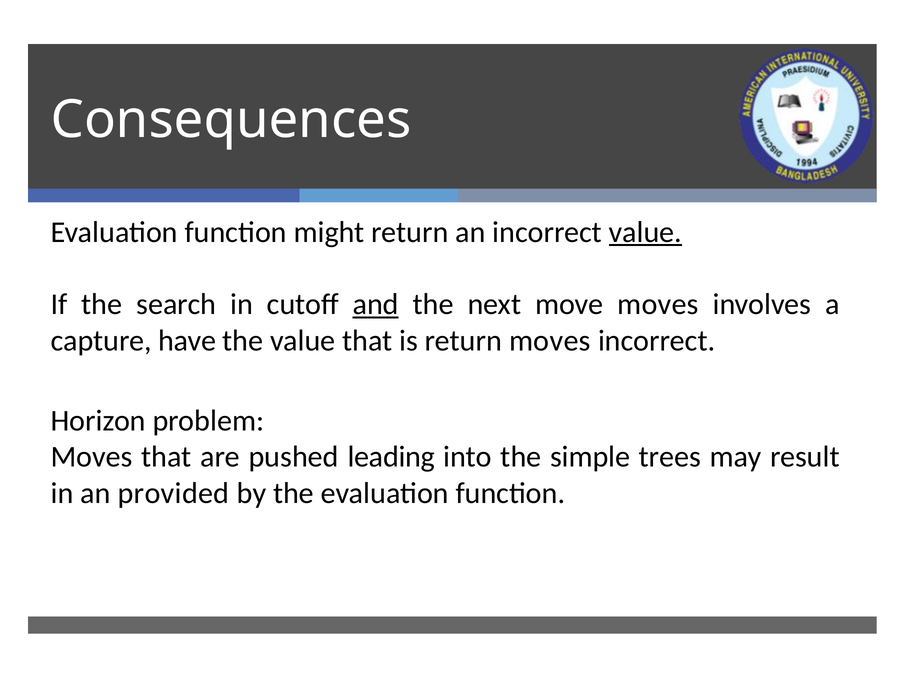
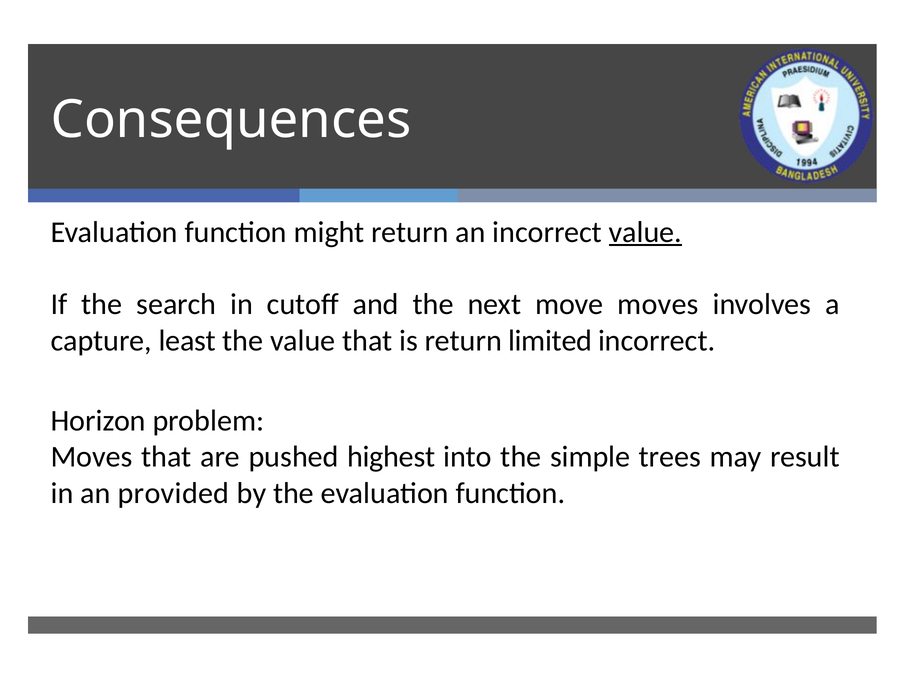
and underline: present -> none (376, 304)
have: have -> least (187, 341)
return moves: moves -> limited (550, 341)
leading: leading -> highest (391, 457)
